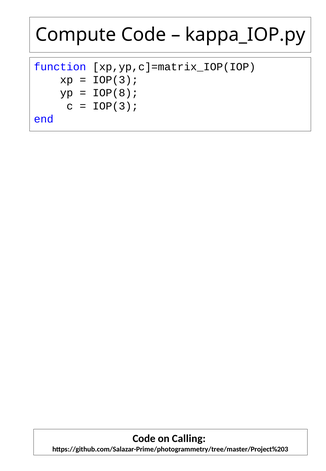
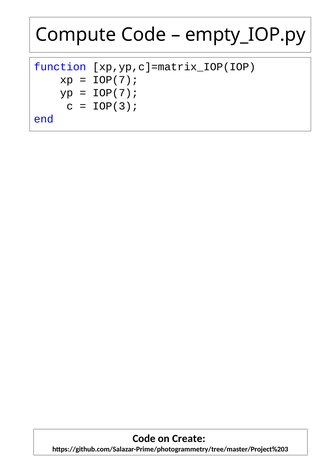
kappa_IOP.py: kappa_IOP.py -> empty_IOP.py (245, 35)
IOP(3: IOP(3 -> IOP(7 (115, 80)
IOP(8: IOP(8 -> IOP(7 (115, 93)
Calling: Calling -> Create (189, 439)
